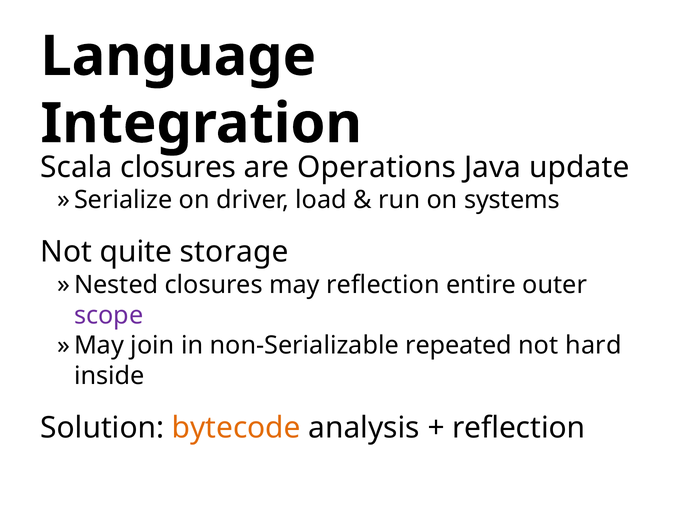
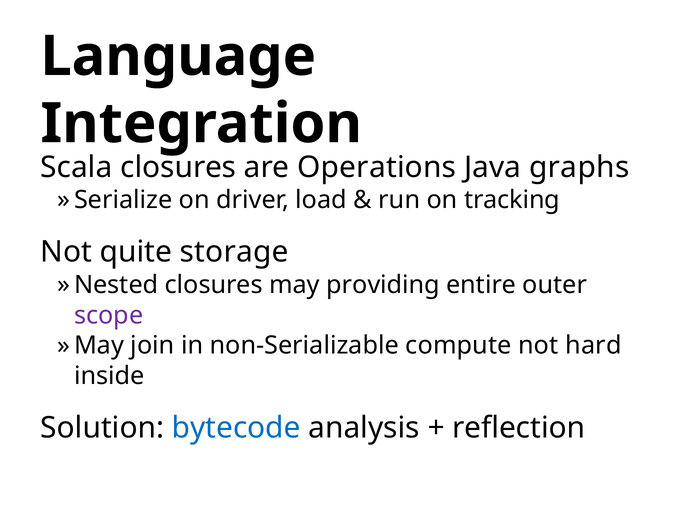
update: update -> graphs (579, 167)
systems: systems -> tracking (512, 200)
may reflection: reflection -> providing (383, 285)
repeated: repeated -> compute (459, 345)
bytecode colour: orange -> blue (236, 428)
